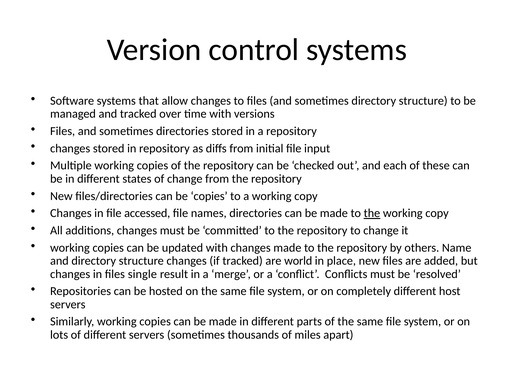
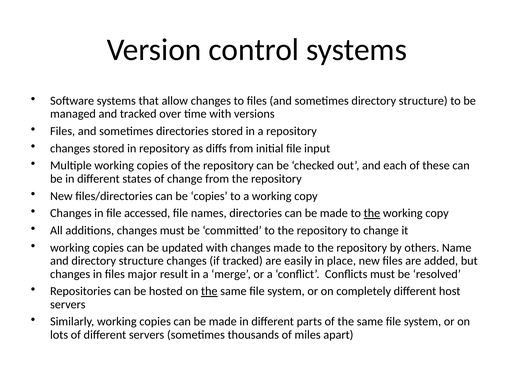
world: world -> easily (298, 261)
single: single -> major (142, 274)
the underline: none -> present (209, 291)
